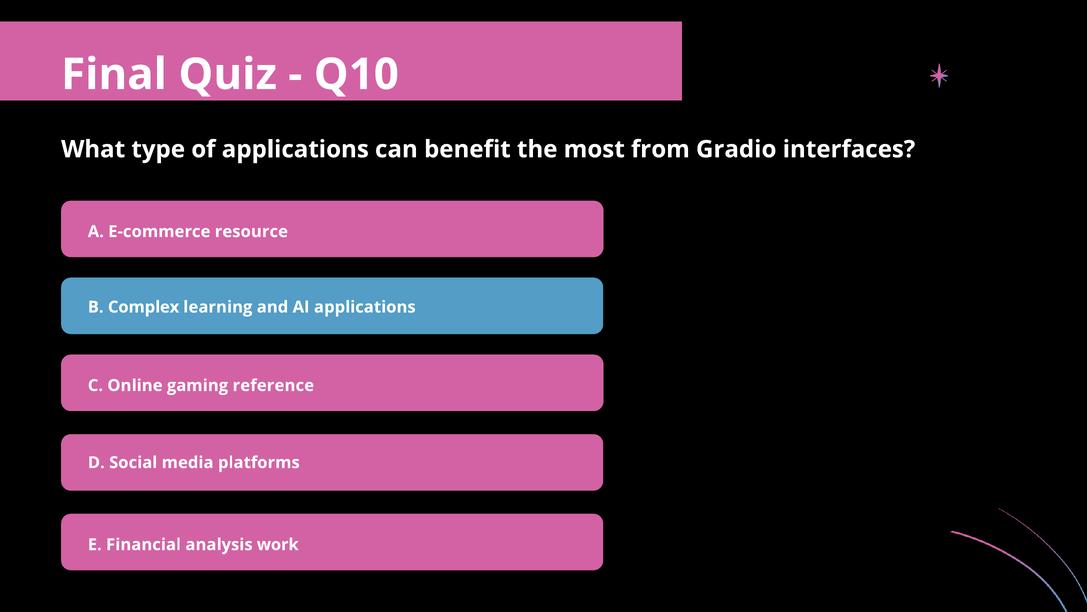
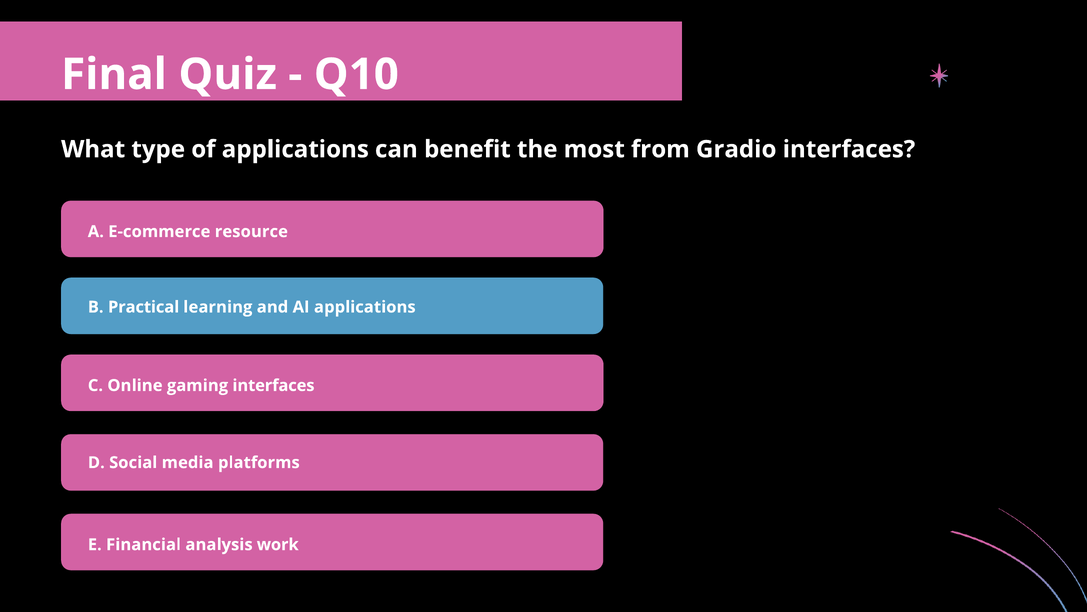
Complex: Complex -> Practical (144, 307)
gaming reference: reference -> interfaces (273, 385)
